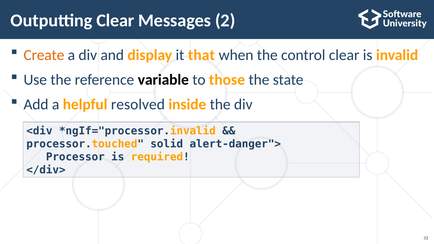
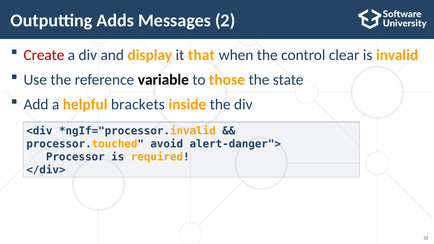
Outputting Clear: Clear -> Adds (115, 21)
Create colour: orange -> red (44, 55)
resolved: resolved -> brackets (138, 105)
solid: solid -> avoid (167, 144)
